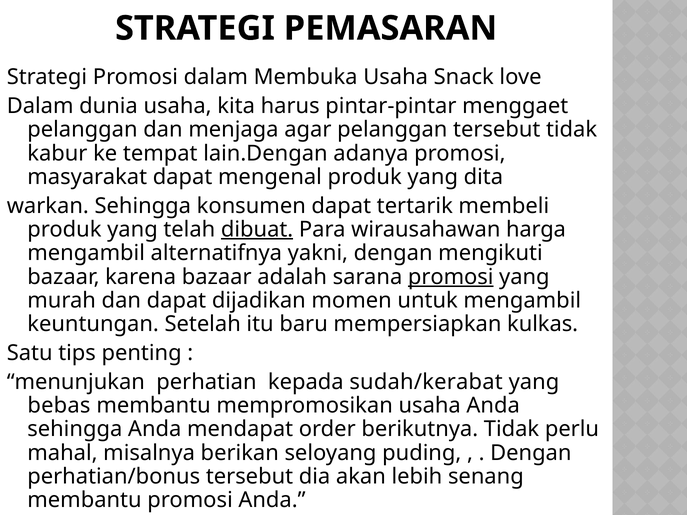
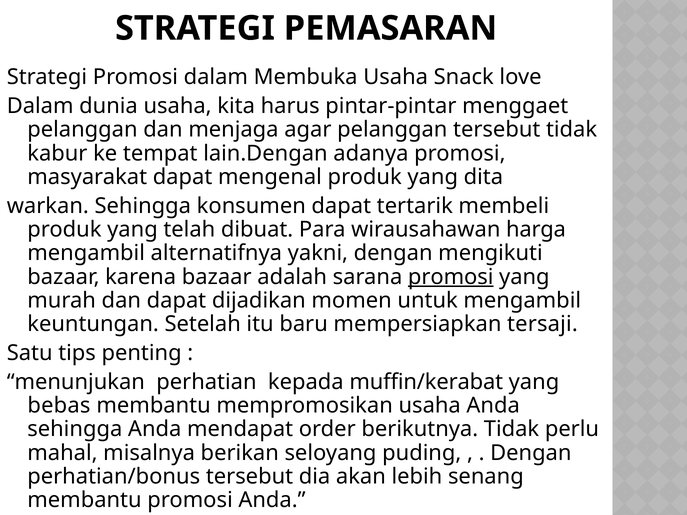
dibuat underline: present -> none (257, 230)
kulkas: kulkas -> tersaji (542, 324)
sudah/kerabat: sudah/kerabat -> muffin/kerabat (426, 382)
